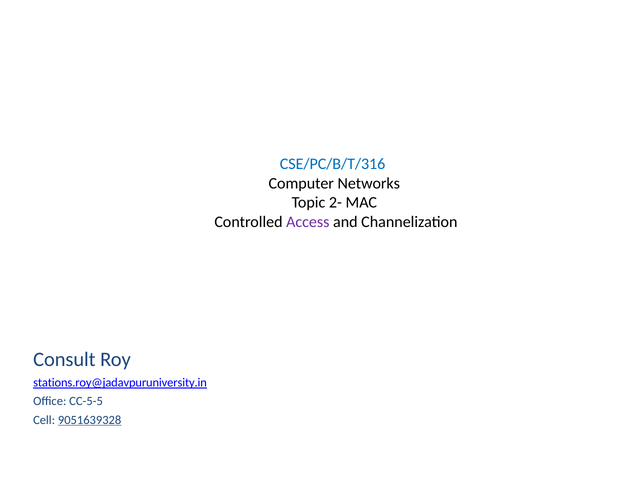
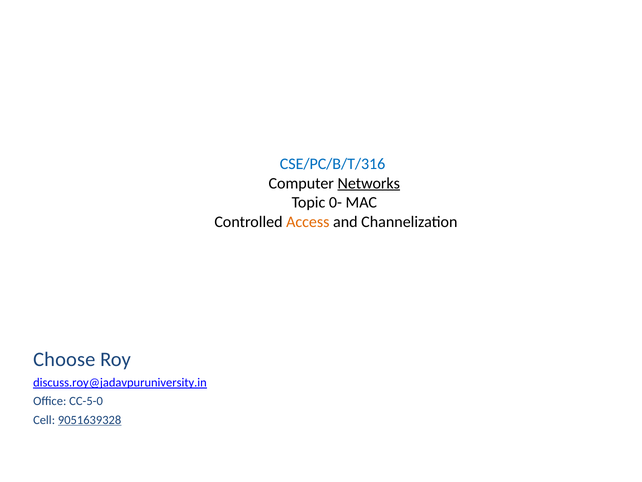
Networks underline: none -> present (369, 183)
2-: 2- -> 0- (335, 202)
Access colour: purple -> orange (308, 222)
Consult: Consult -> Choose (64, 359)
stations.roy@jadavpuruniversity.in: stations.roy@jadavpuruniversity.in -> discuss.roy@jadavpuruniversity.in (120, 382)
CC-5-5: CC-5-5 -> CC-5-0 (86, 401)
